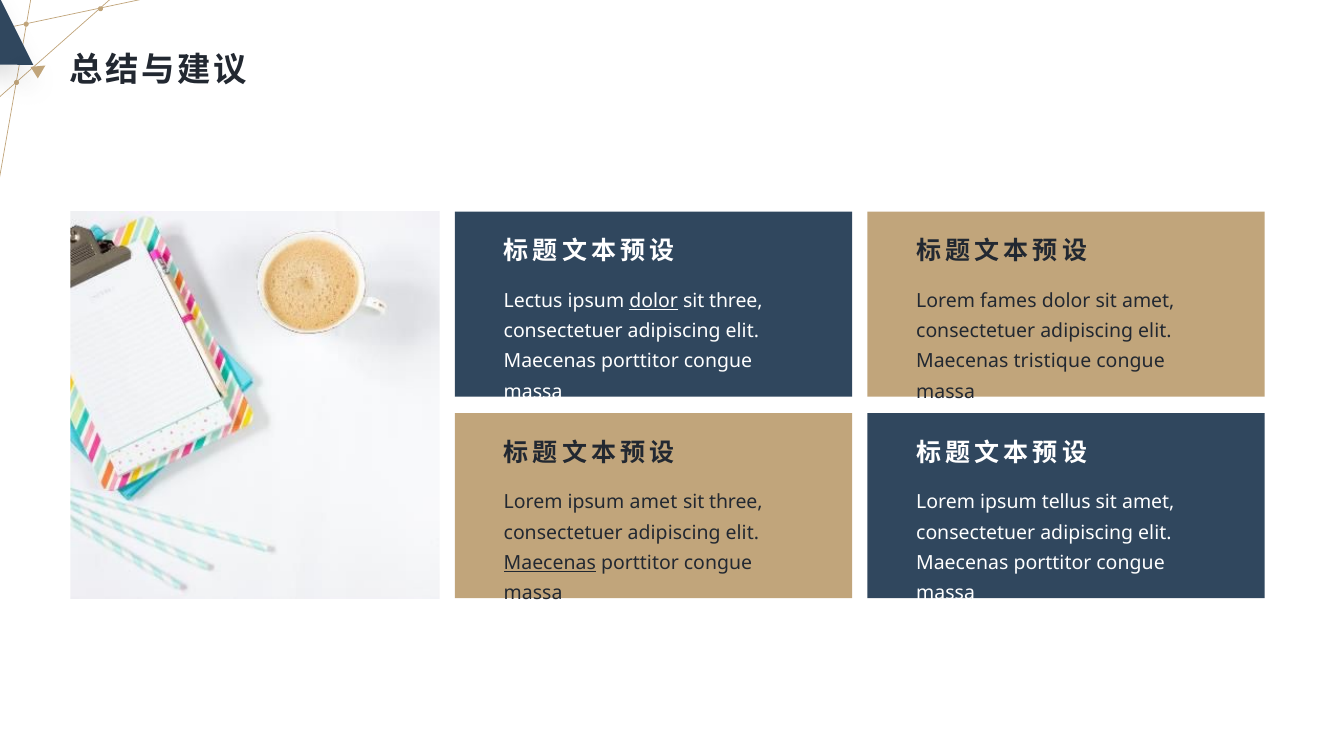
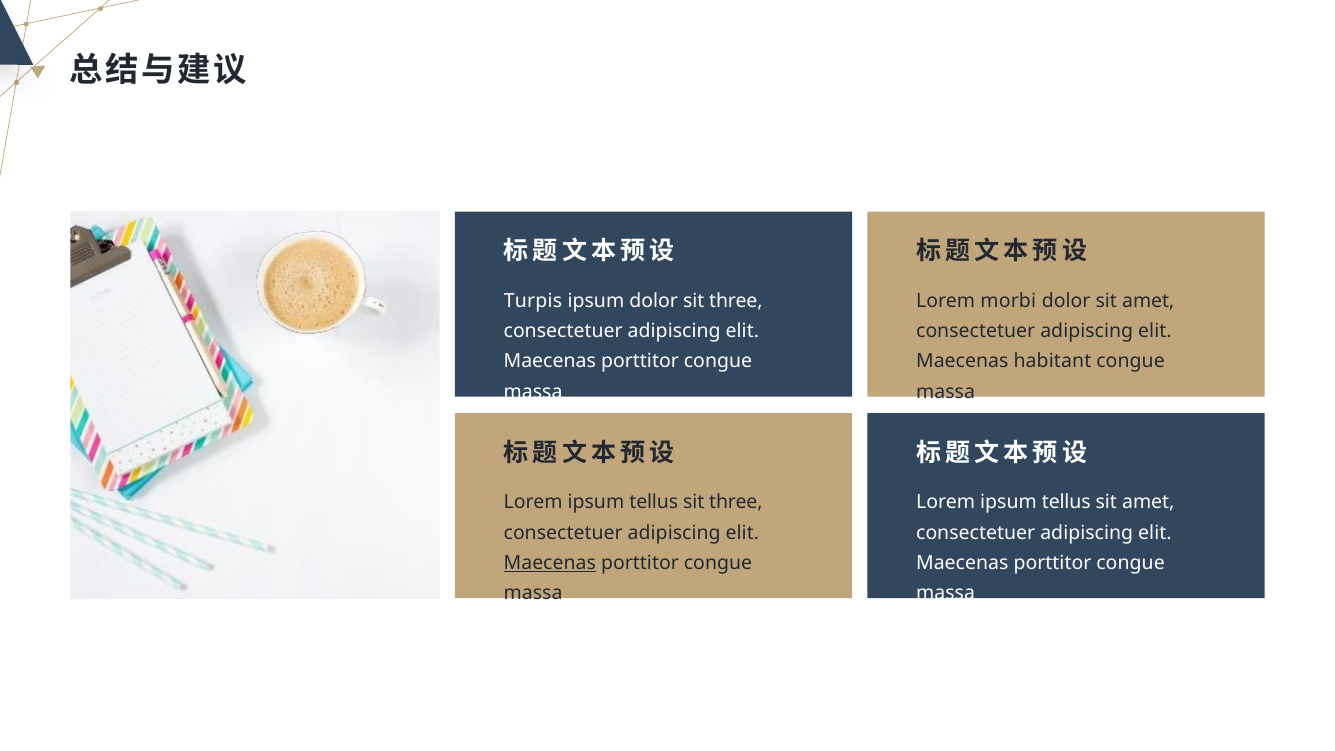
Lectus: Lectus -> Turpis (533, 301)
dolor underline: present -> none (654, 301)
fames: fames -> morbi (1008, 301)
tristique: tristique -> habitant (1052, 361)
amet: amet -> tellus (654, 502)
